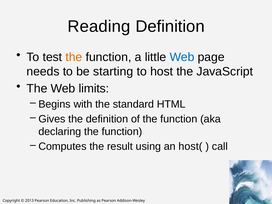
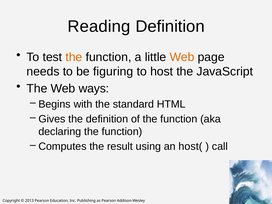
Web colour: blue -> orange (182, 57)
starting: starting -> figuring (113, 72)
limits: limits -> ways (94, 89)
